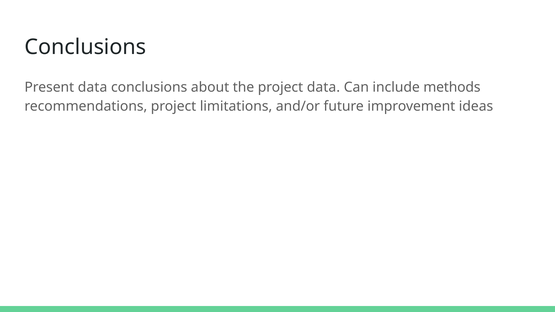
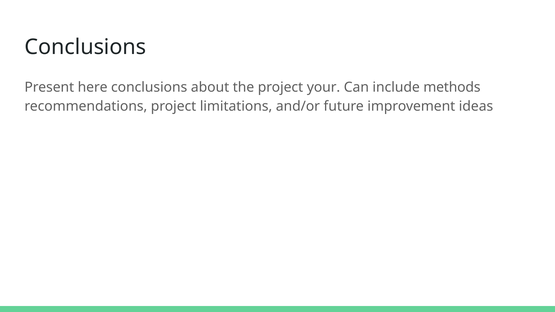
Present data: data -> here (93, 87)
project data: data -> your (324, 87)
